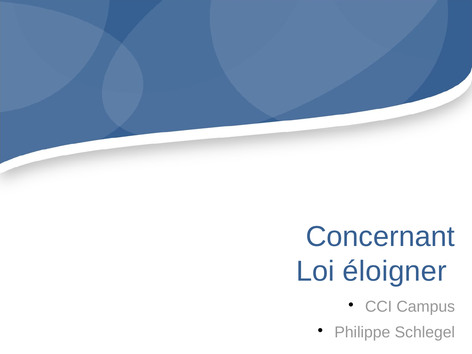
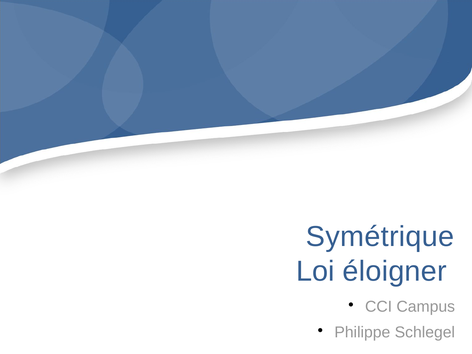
Concernant: Concernant -> Symétrique (380, 237)
